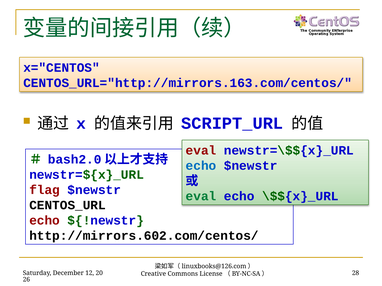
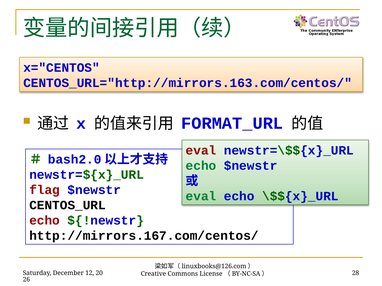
SCRIPT_URL: SCRIPT_URL -> FORMAT_URL (232, 123)
echo colour: blue -> green (201, 166)
http://mirrors.602.com/centos/: http://mirrors.602.com/centos/ -> http://mirrors.167.com/centos/ (144, 236)
